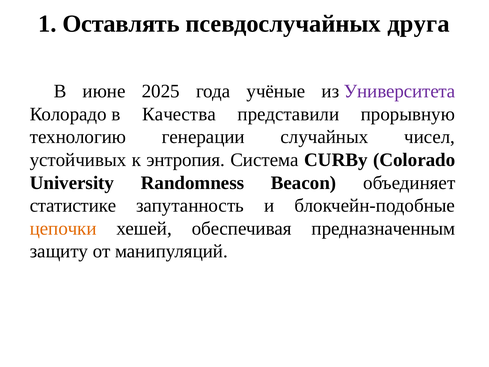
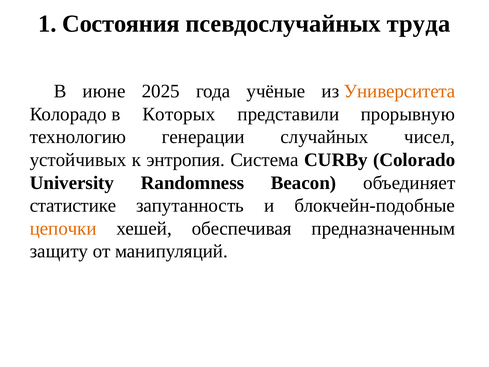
Оставлять: Оставлять -> Состояния (121, 24)
друга: друга -> труда (419, 24)
Университета colour: purple -> orange (400, 91)
Качества: Качества -> Которых (179, 114)
